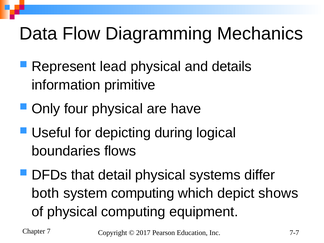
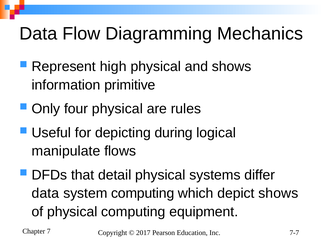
lead: lead -> high (113, 67)
and details: details -> shows (232, 67)
have: have -> rules (186, 109)
boundaries: boundaries -> manipulate (66, 151)
both: both -> data (45, 193)
